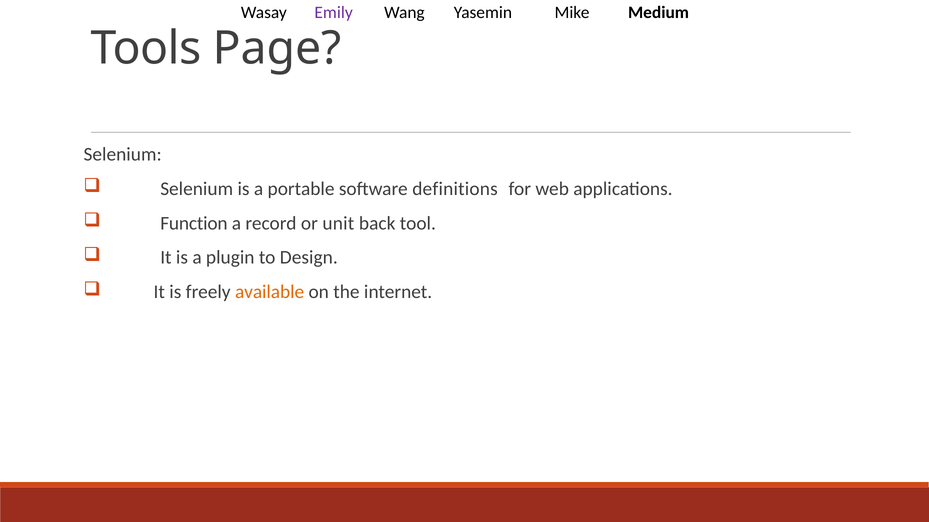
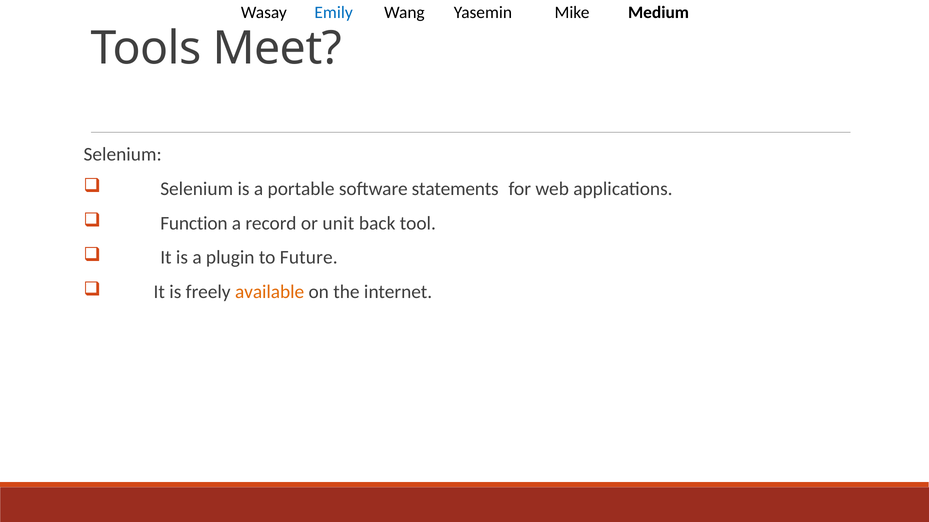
Emily colour: purple -> blue (334, 13)
Page: Page -> Meet (277, 48)
definitions: definitions -> statements (455, 189)
Design: Design -> Future (309, 258)
